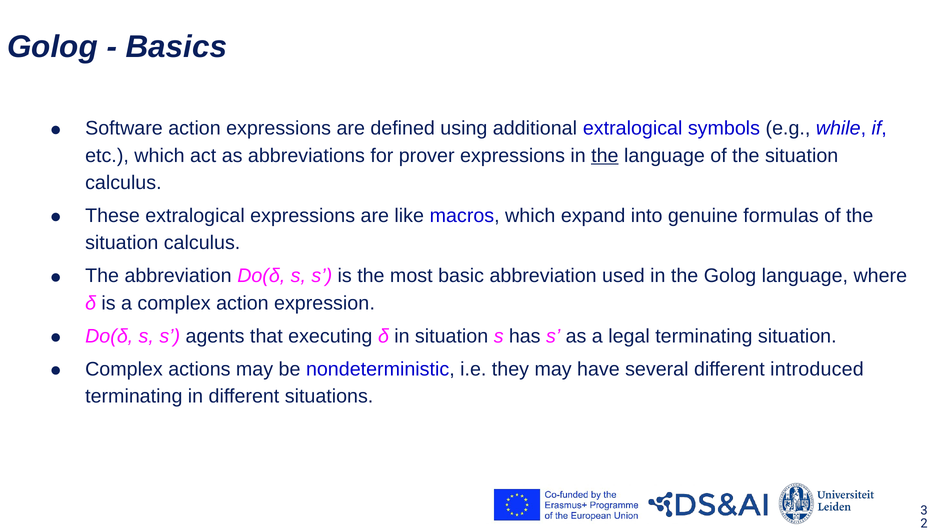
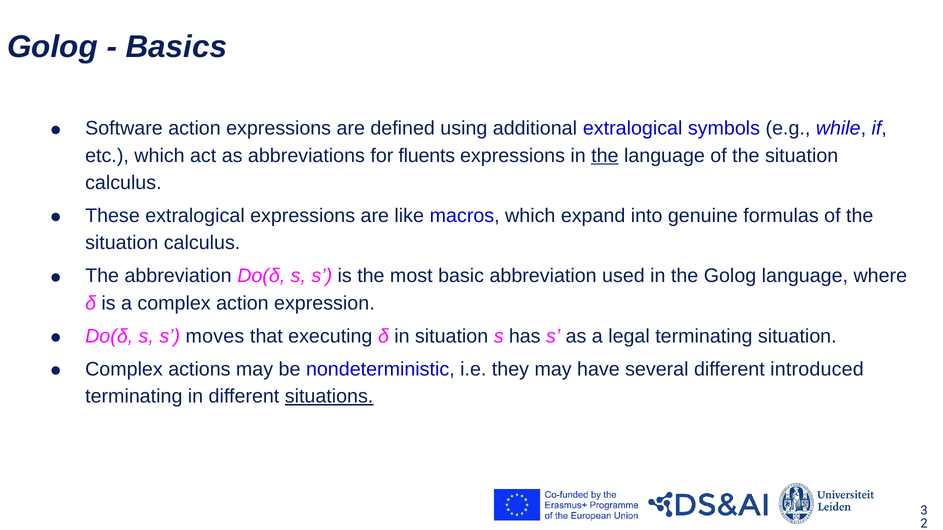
prover: prover -> fluents (427, 156)
agents: agents -> moves (215, 336)
situations underline: none -> present (329, 397)
